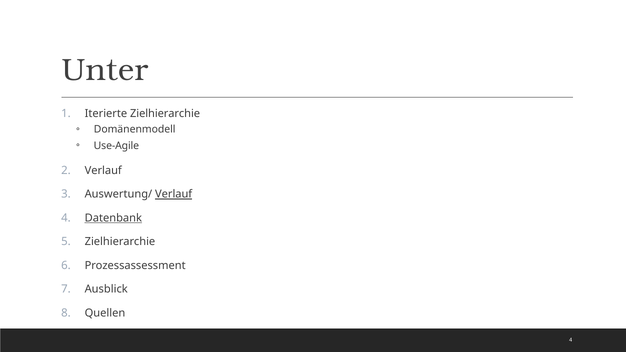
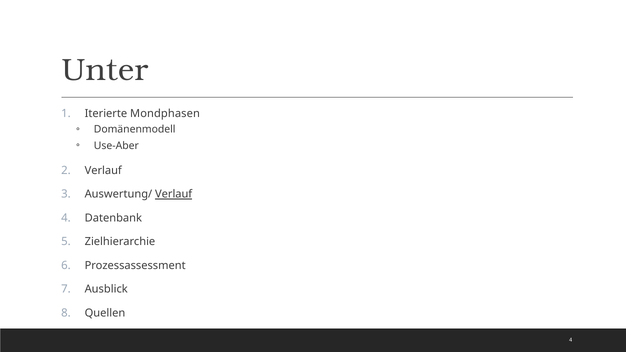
Iterierte Zielhierarchie: Zielhierarchie -> Mondphasen (165, 114)
Use-Agile: Use-Agile -> Use-Aber (116, 146)
Datenbank underline: present -> none (113, 218)
